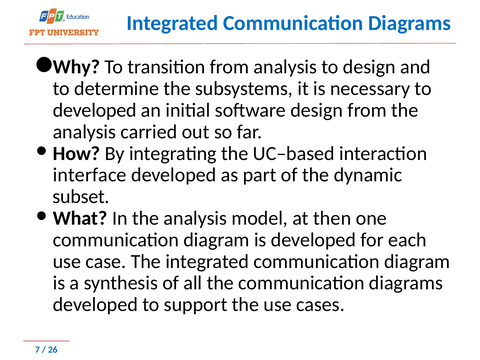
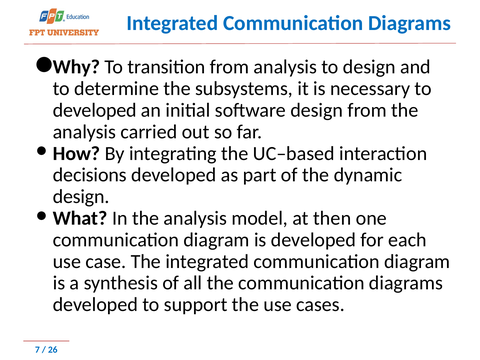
interface: interface -> decisions (90, 175)
subset: subset -> design (81, 197)
